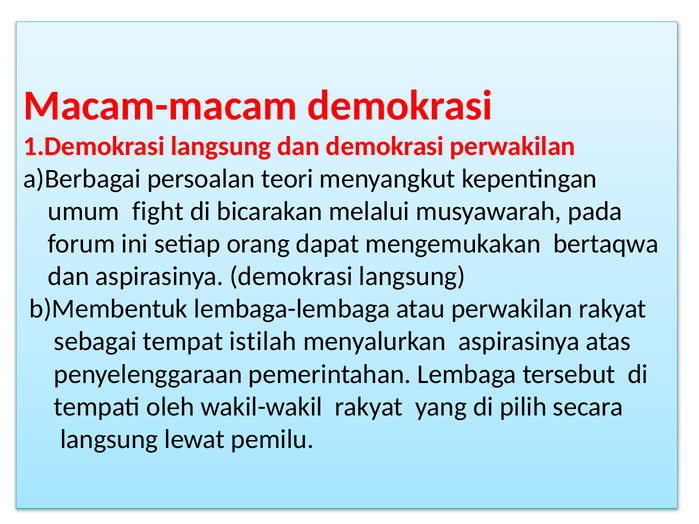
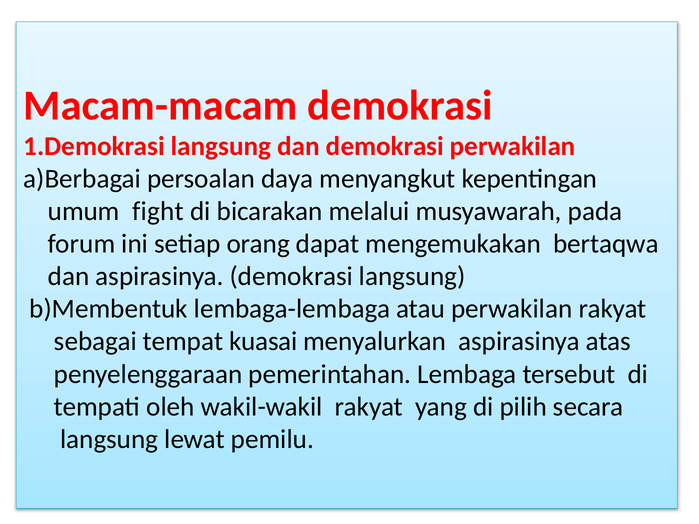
teori: teori -> daya (287, 179)
istilah: istilah -> kuasai (263, 342)
